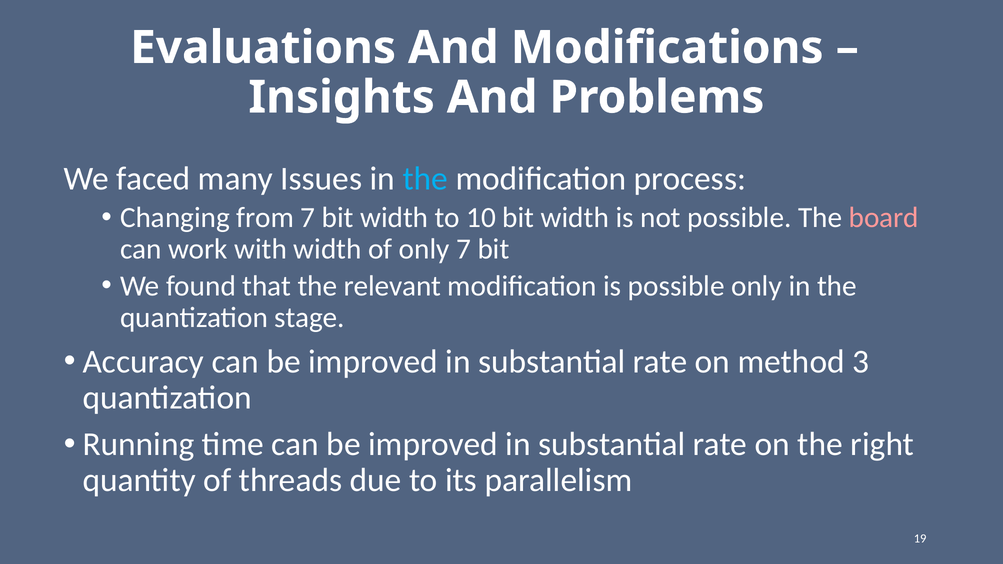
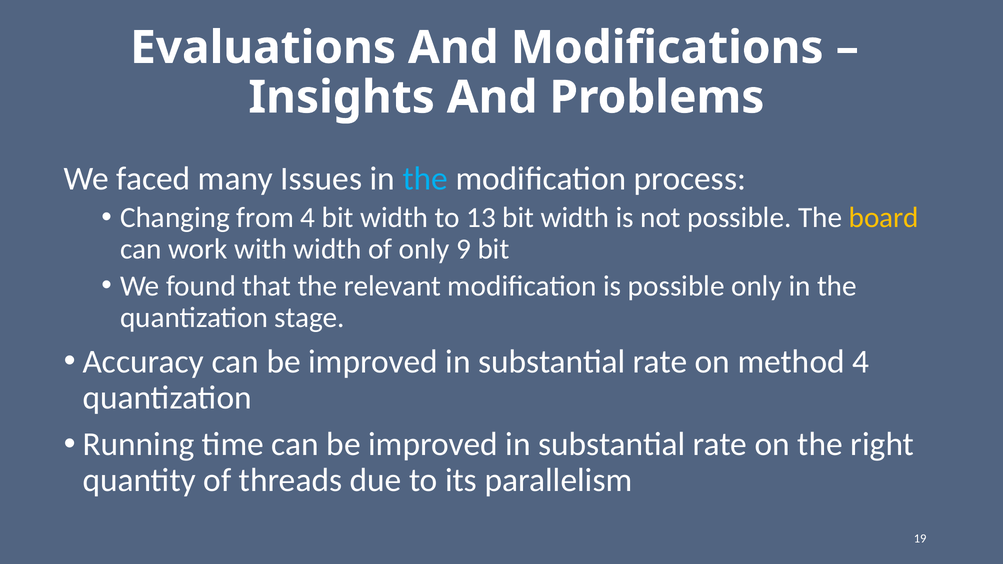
from 7: 7 -> 4 (308, 218)
10: 10 -> 13 (481, 218)
board colour: pink -> yellow (884, 218)
only 7: 7 -> 9 (464, 249)
method 3: 3 -> 4 (861, 362)
